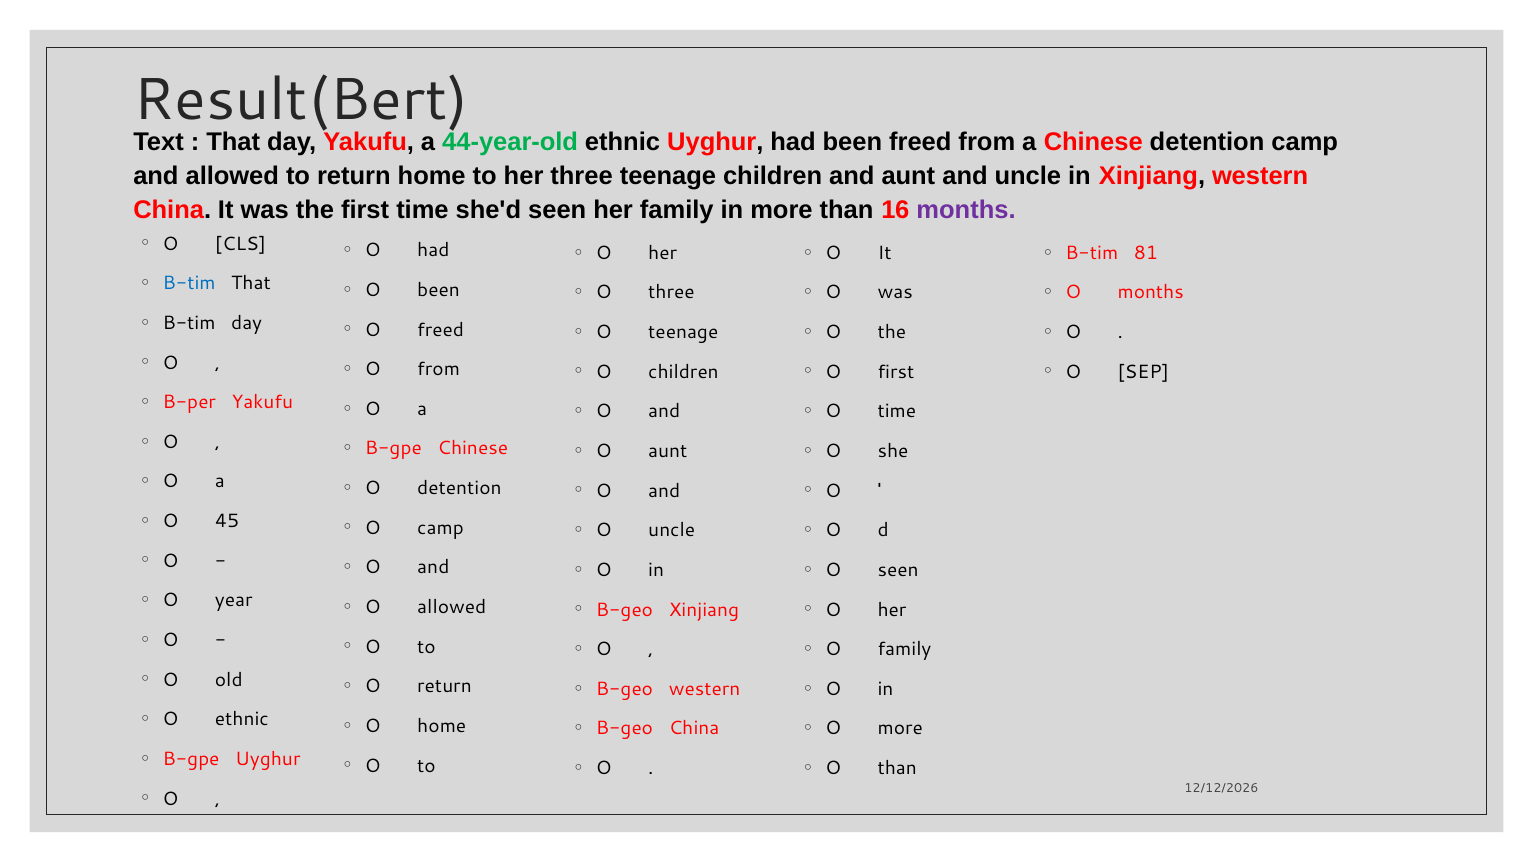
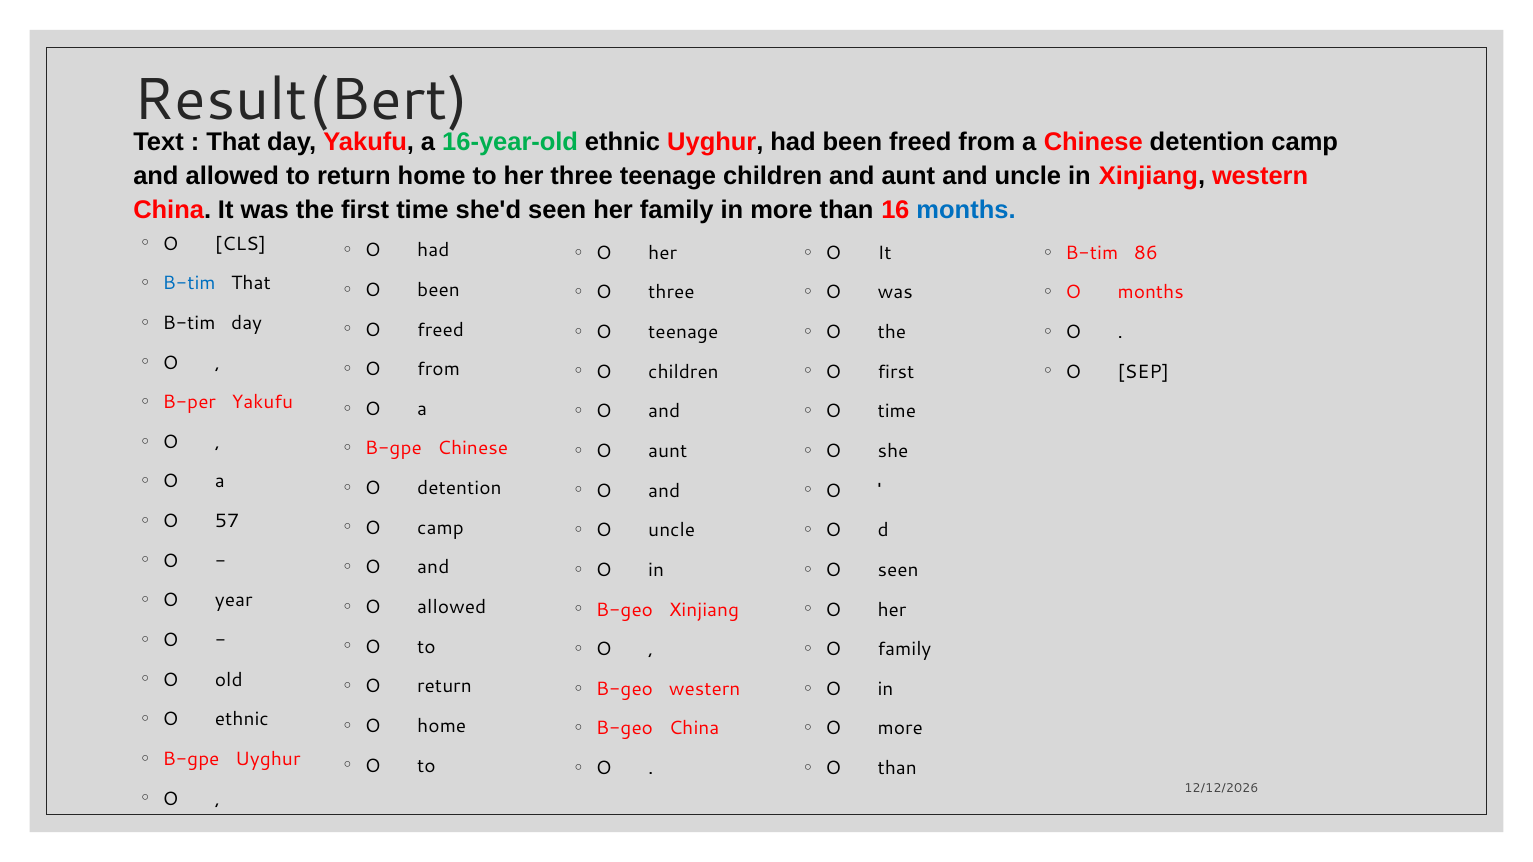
44-year-old: 44-year-old -> 16-year-old (510, 143)
months colour: purple -> blue (966, 210)
81: 81 -> 86 (1146, 253)
45: 45 -> 57 (227, 521)
